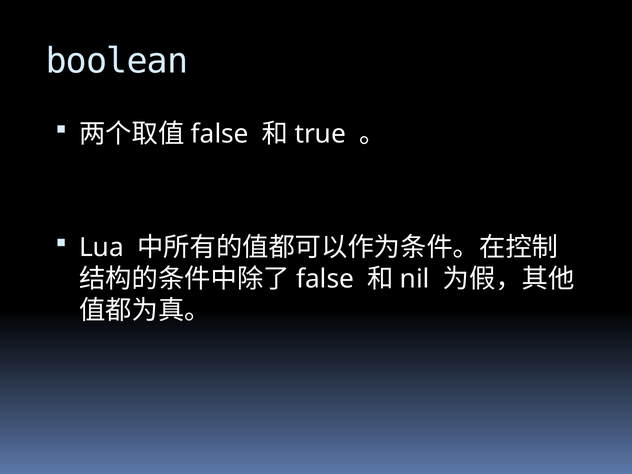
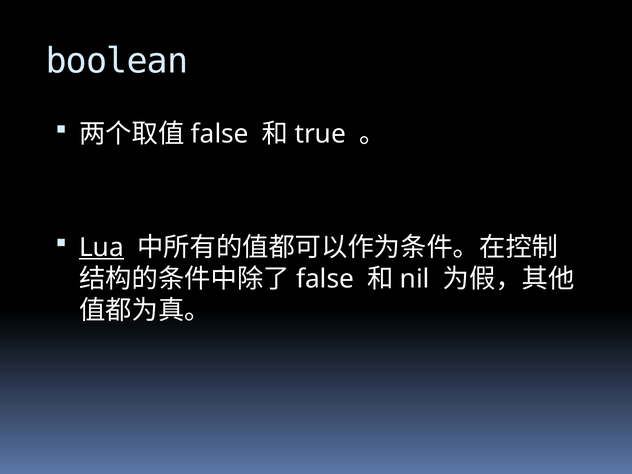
Lua underline: none -> present (101, 248)
